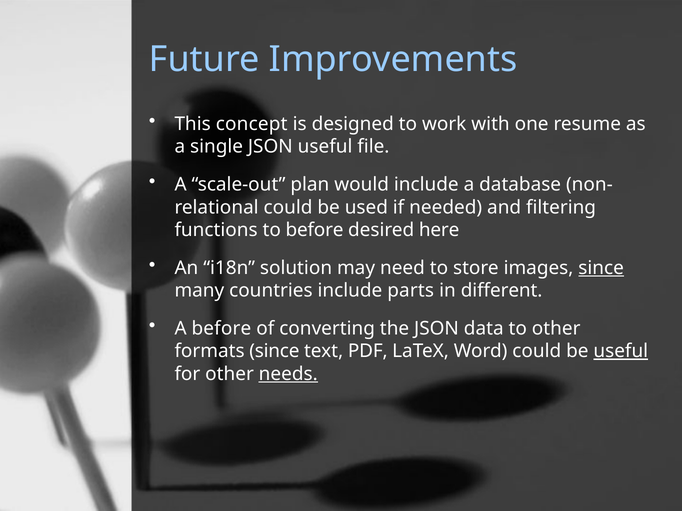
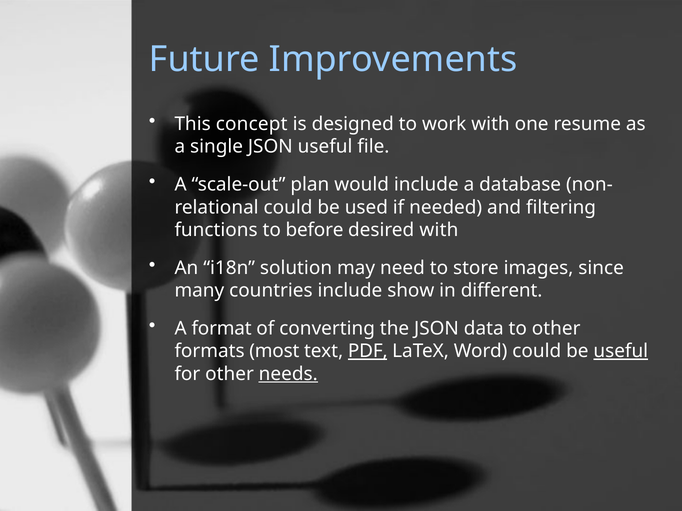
desired here: here -> with (439, 230)
since underline: present -> none (601, 268)
parts: parts -> show (411, 291)
A before: before -> format (222, 329)
formats since: since -> most (274, 351)
PDF underline: none -> present (368, 351)
